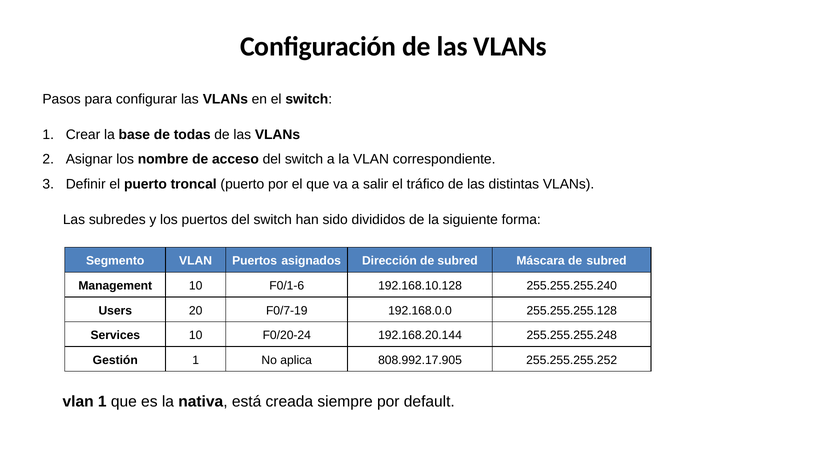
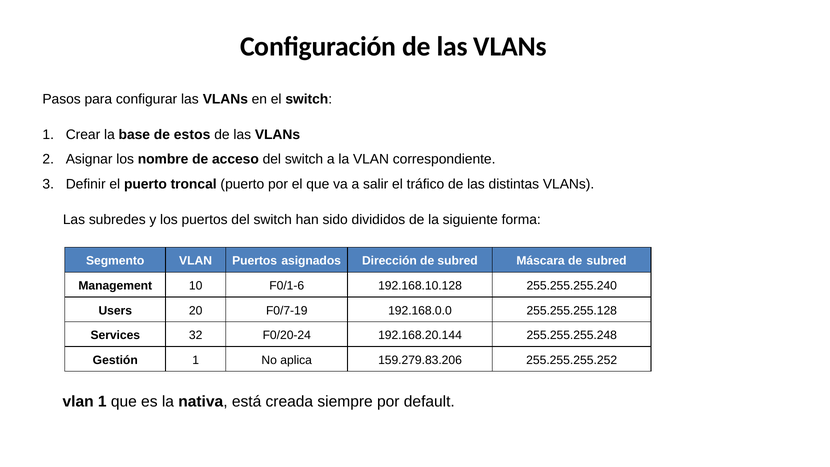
todas: todas -> estos (192, 134)
Services 10: 10 -> 32 (196, 335)
808.992.17.905: 808.992.17.905 -> 159.279.83.206 (420, 360)
